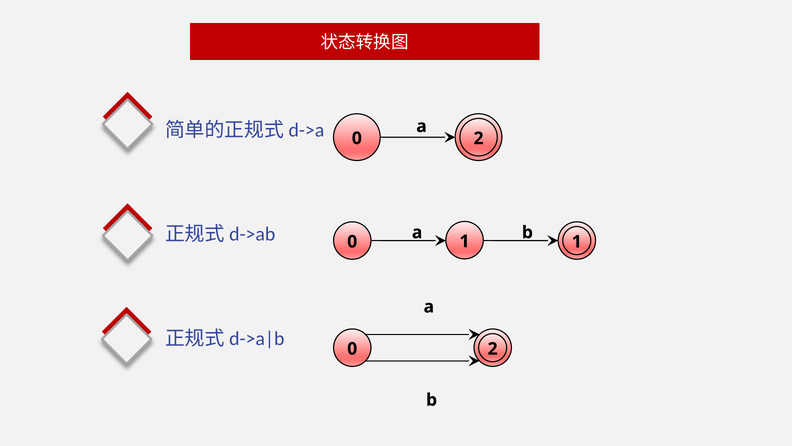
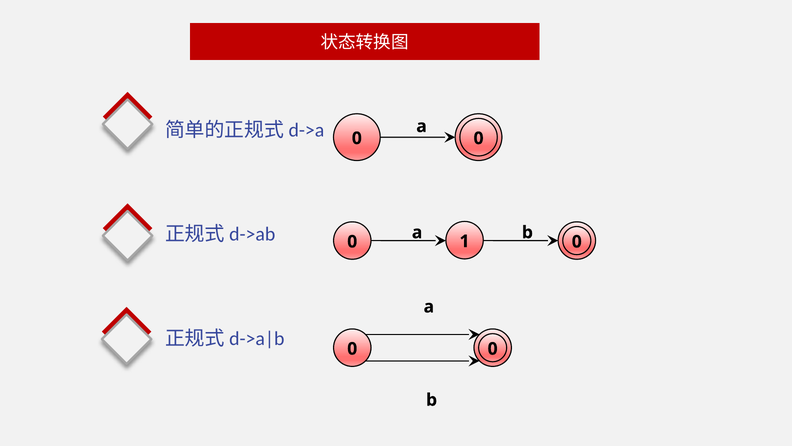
2: 2 -> 0 (479, 138)
1: 1 -> 0 (577, 242)
2: 2 -> 0 (493, 349)
